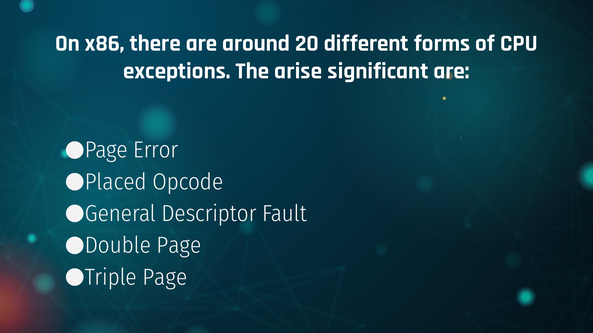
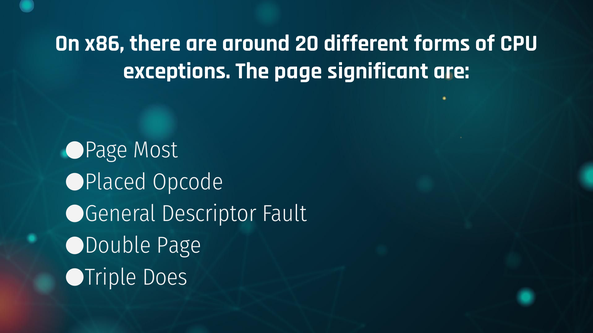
The arise: arise -> page (298, 71)
Error: Error -> Most (156, 150)
Triple Page: Page -> Does (165, 278)
